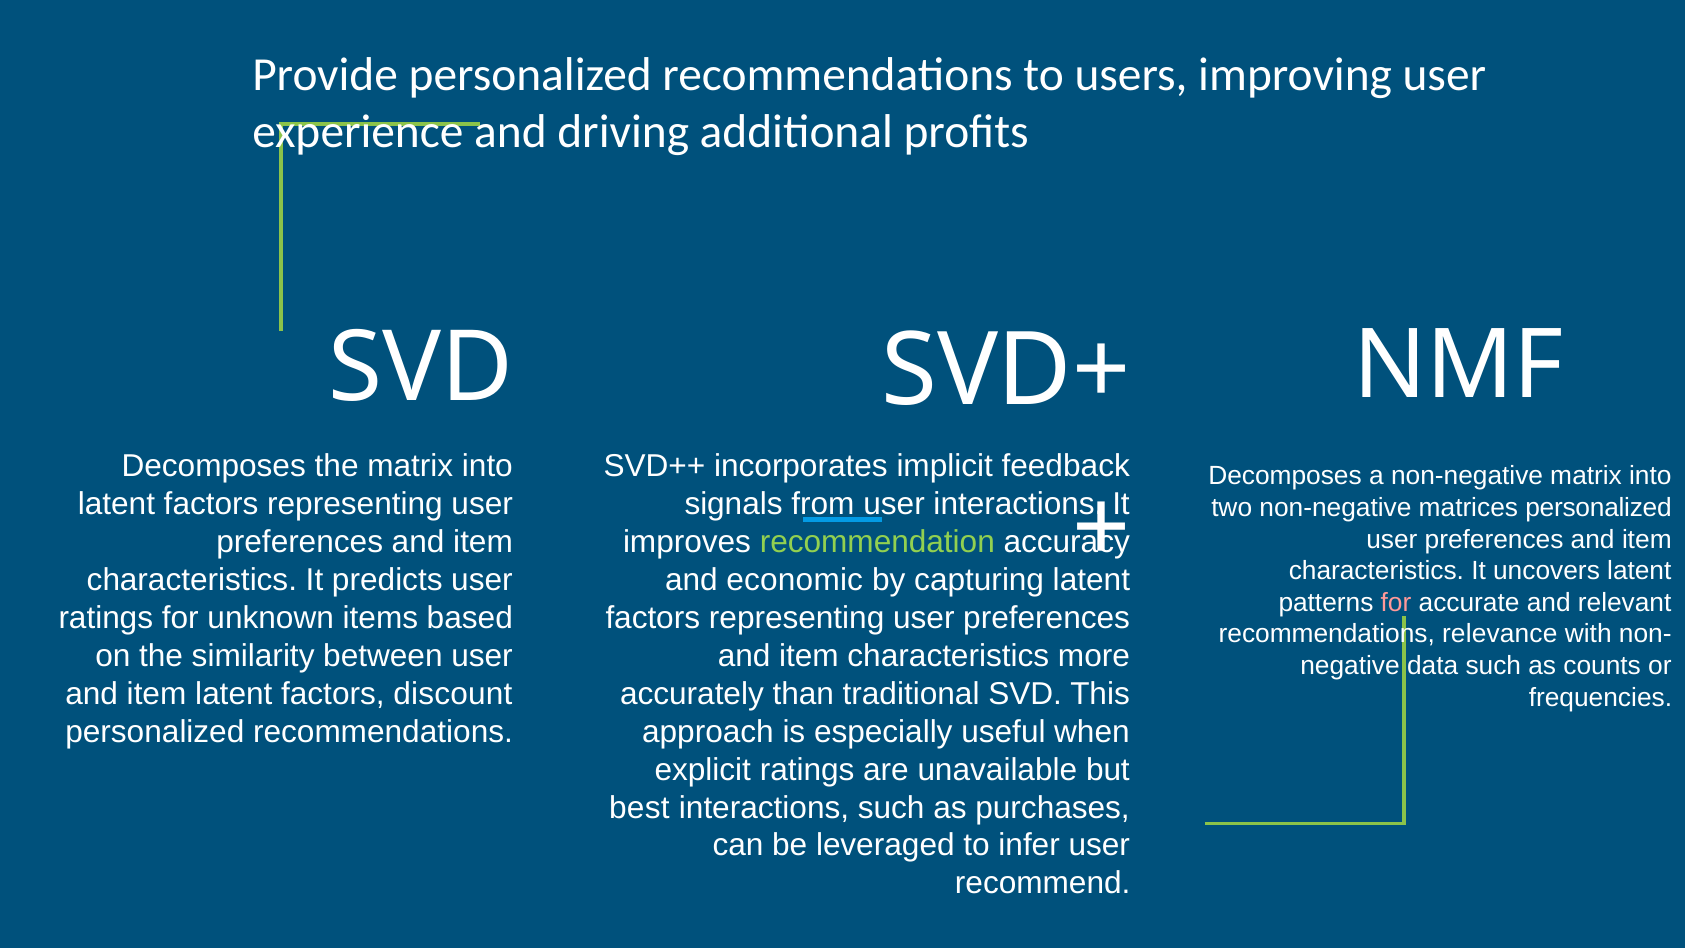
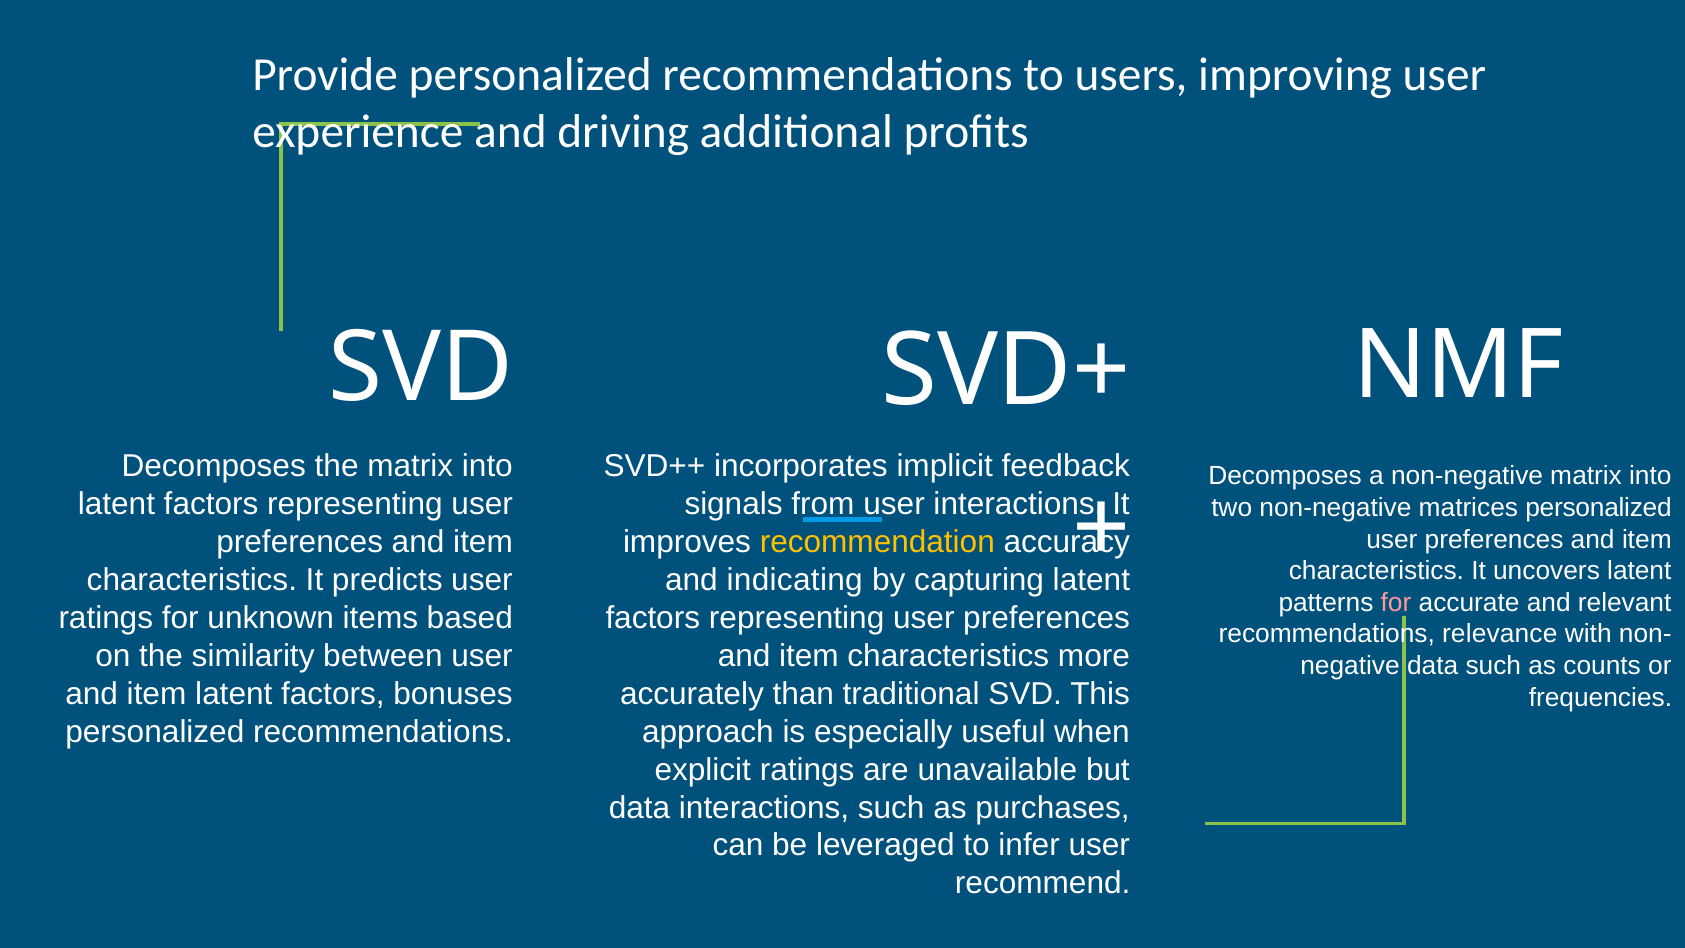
recommendation colour: light green -> yellow (877, 542)
economic: economic -> indicating (795, 580)
discount: discount -> bonuses (453, 694)
best: best -> data (640, 807)
